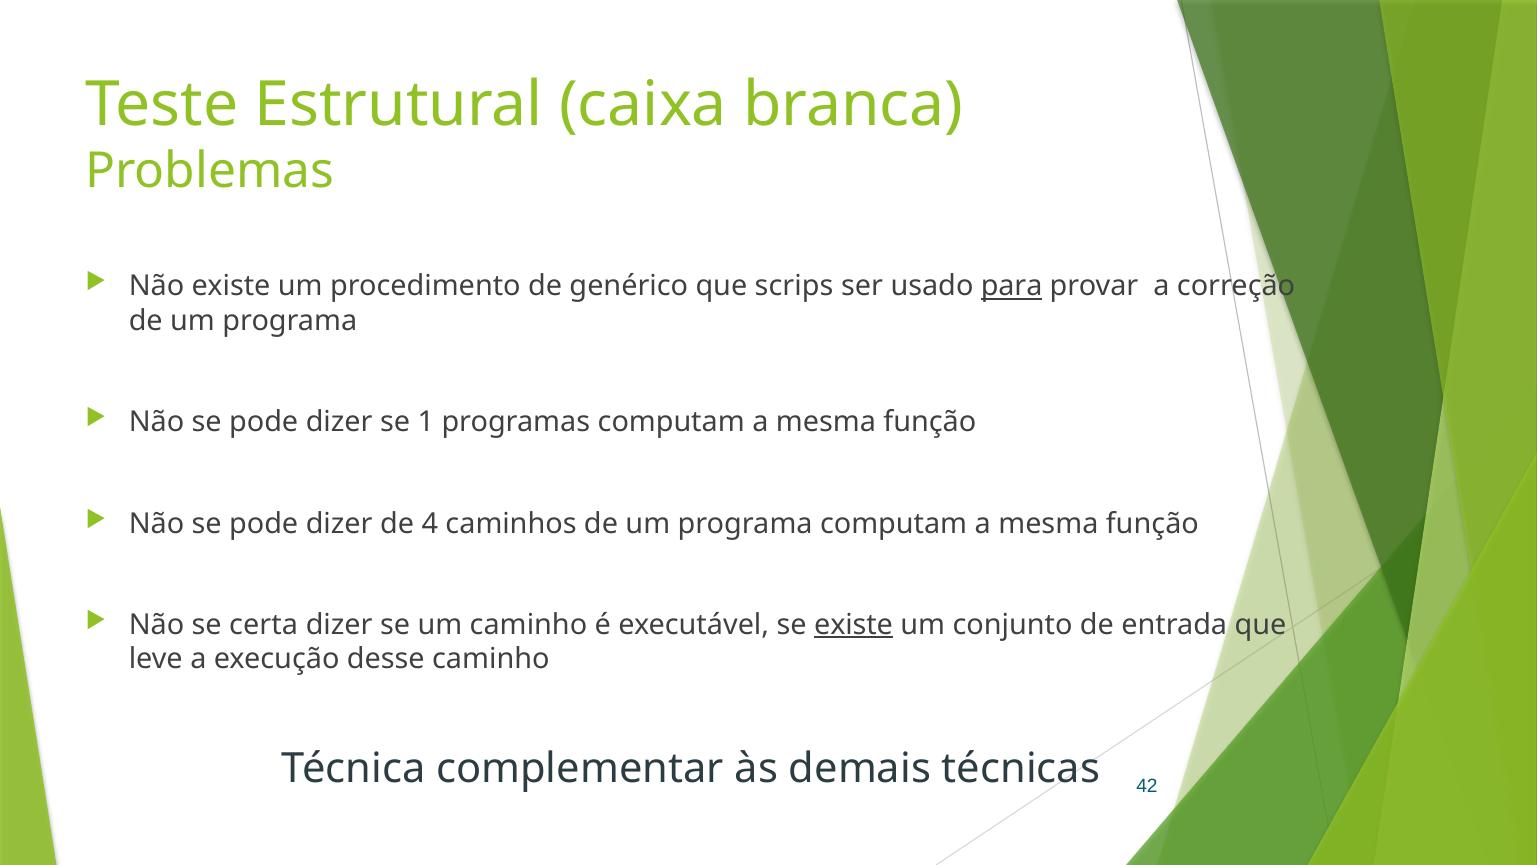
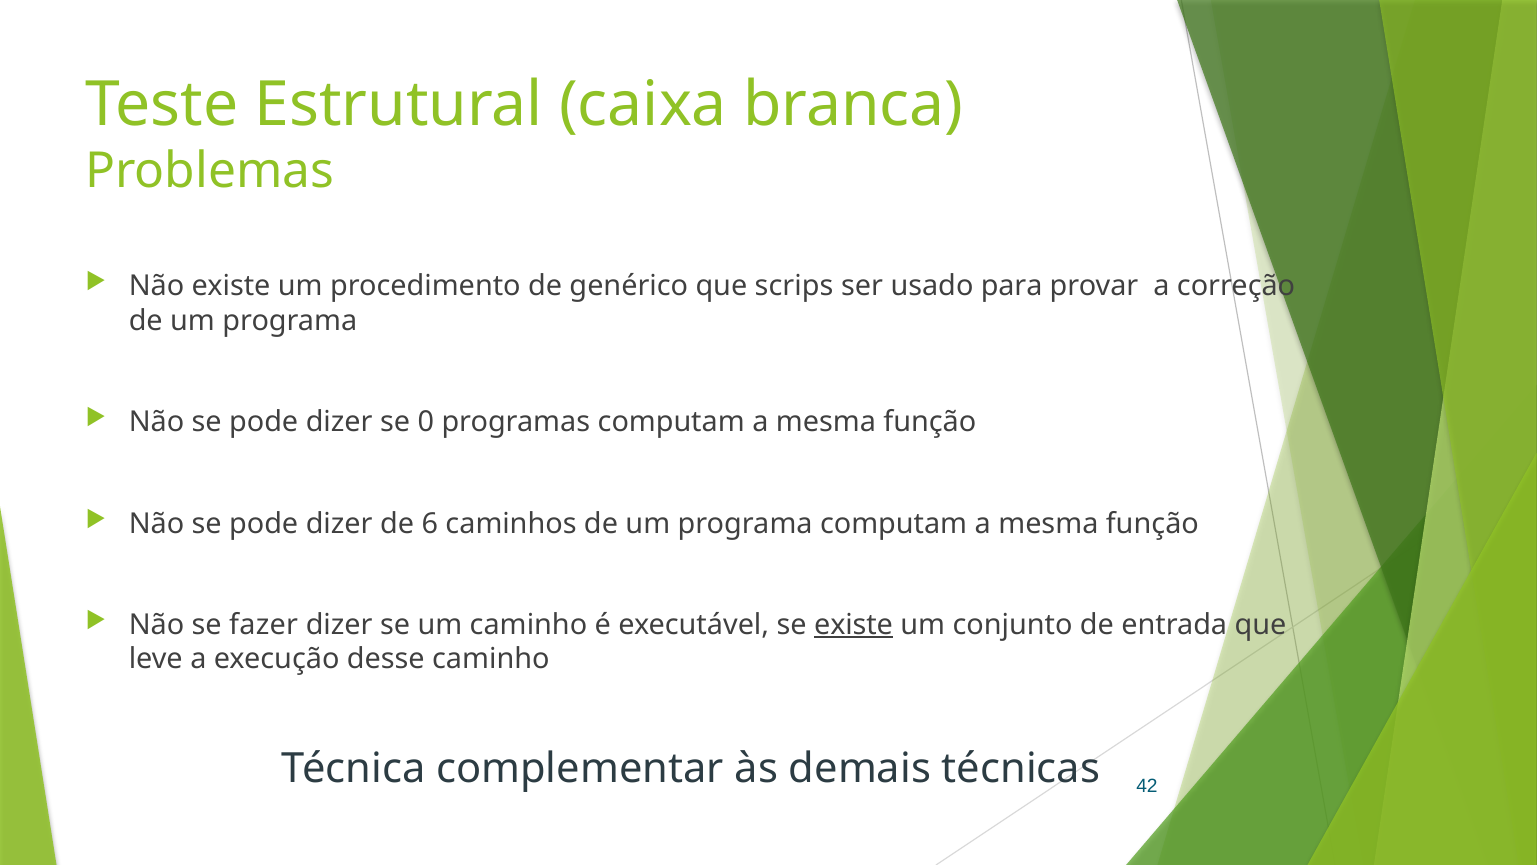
para underline: present -> none (1012, 286)
1: 1 -> 0 (426, 422)
4: 4 -> 6 (430, 523)
certa: certa -> fazer (264, 624)
